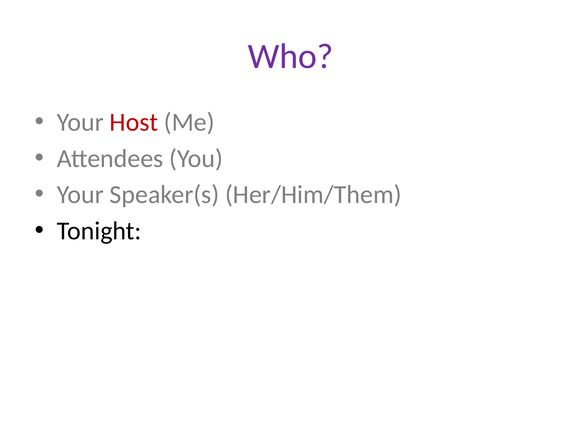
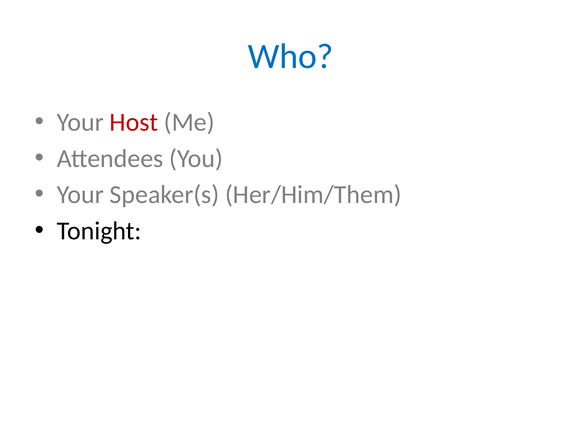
Who colour: purple -> blue (291, 56)
